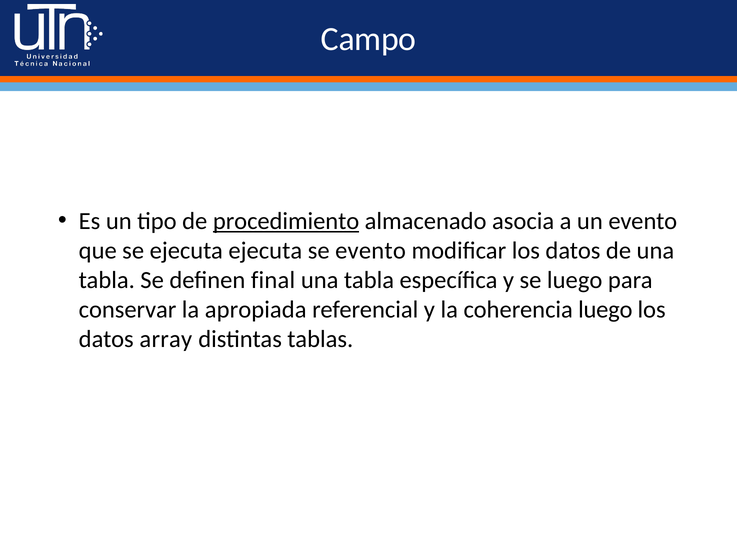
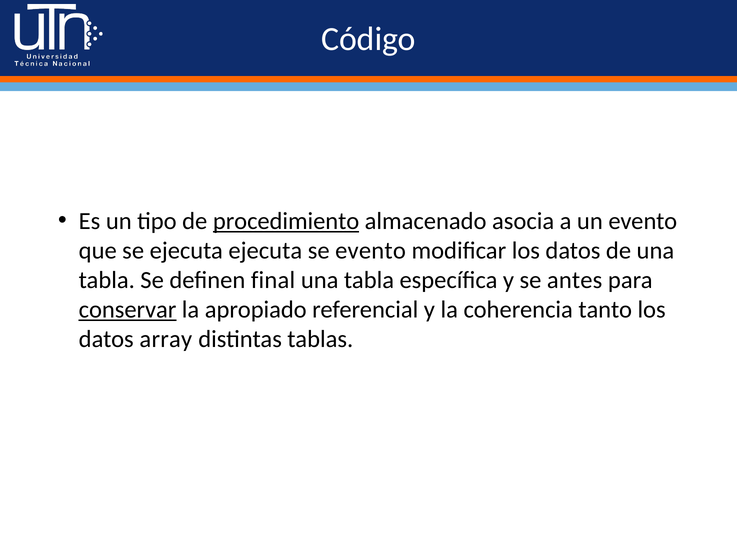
Campo: Campo -> Código (369, 39)
se luego: luego -> antes (575, 280)
conservar underline: none -> present (128, 309)
apropiada: apropiada -> apropiado (256, 309)
coherencia luego: luego -> tanto (605, 309)
